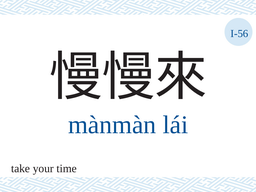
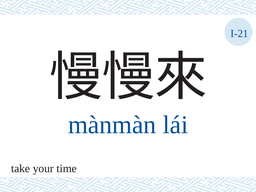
I-56: I-56 -> I-21 (239, 34)
